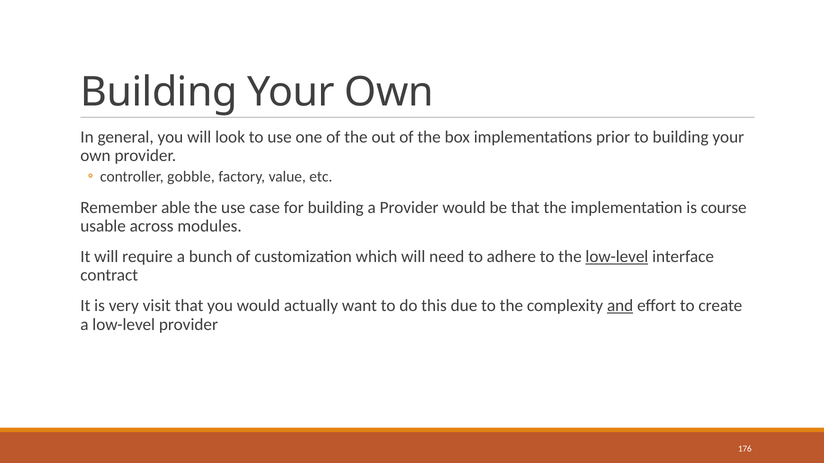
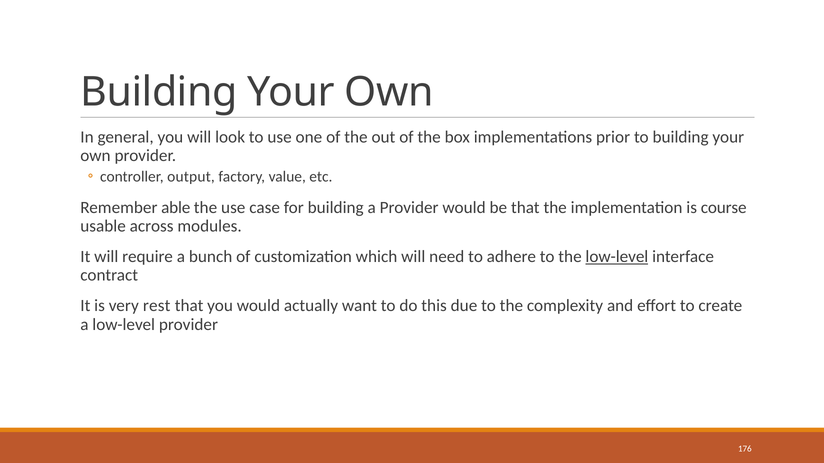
gobble: gobble -> output (191, 177)
visit: visit -> rest (157, 306)
and underline: present -> none (620, 306)
